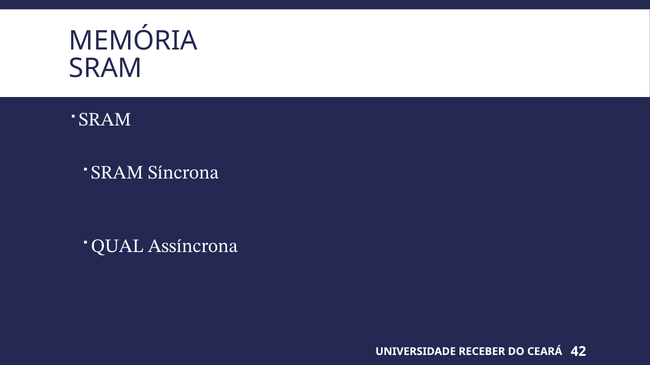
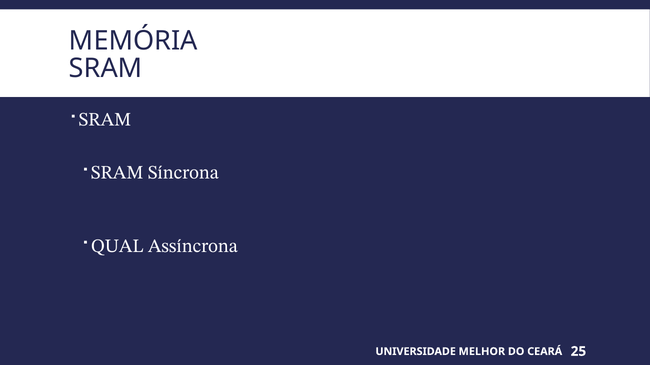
RECEBER: RECEBER -> MELHOR (482, 352)
42: 42 -> 25 (578, 352)
